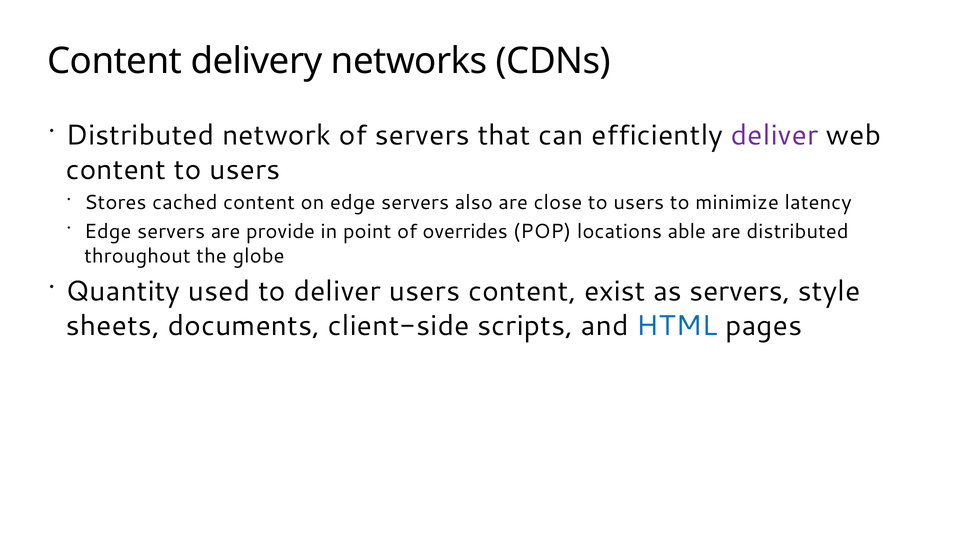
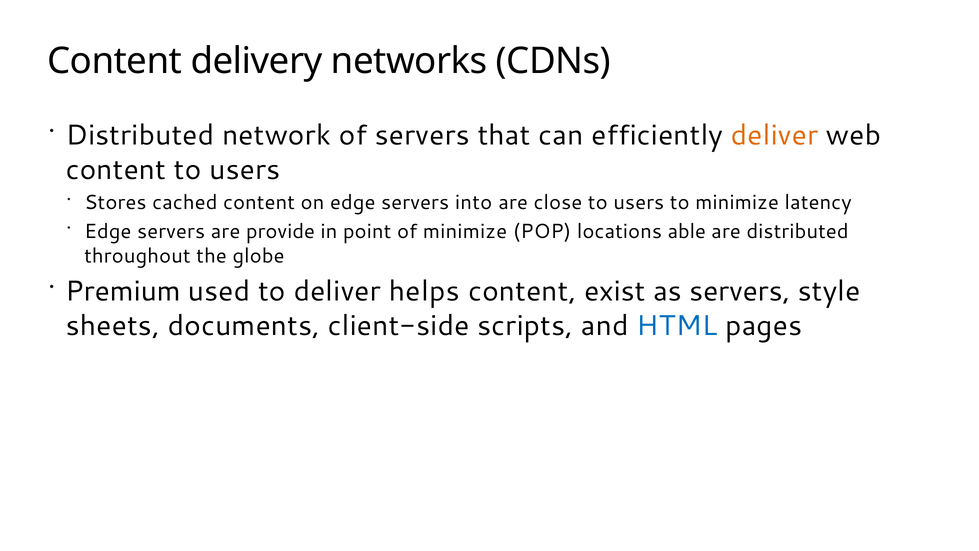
deliver colour: purple -> orange (775, 135)
also: also -> into (474, 203)
of overrides: overrides -> minimize (465, 231)
Quantity: Quantity -> Premium (123, 291)
deliver users: users -> helps (424, 291)
